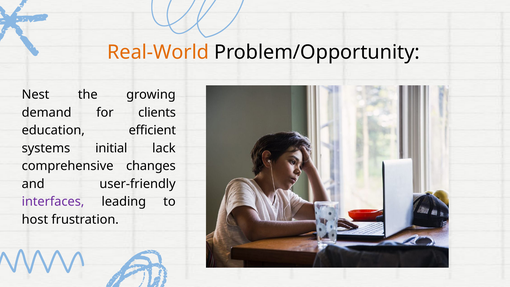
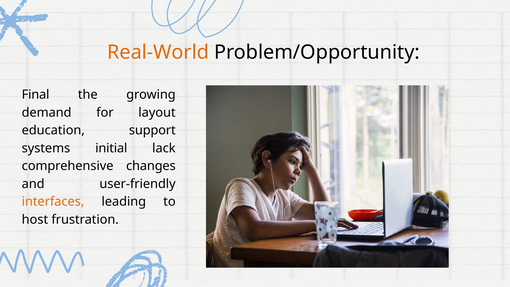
Nest: Nest -> Final (36, 95)
clients: clients -> layout (157, 112)
efficient: efficient -> support (152, 130)
interfaces colour: purple -> orange (53, 202)
